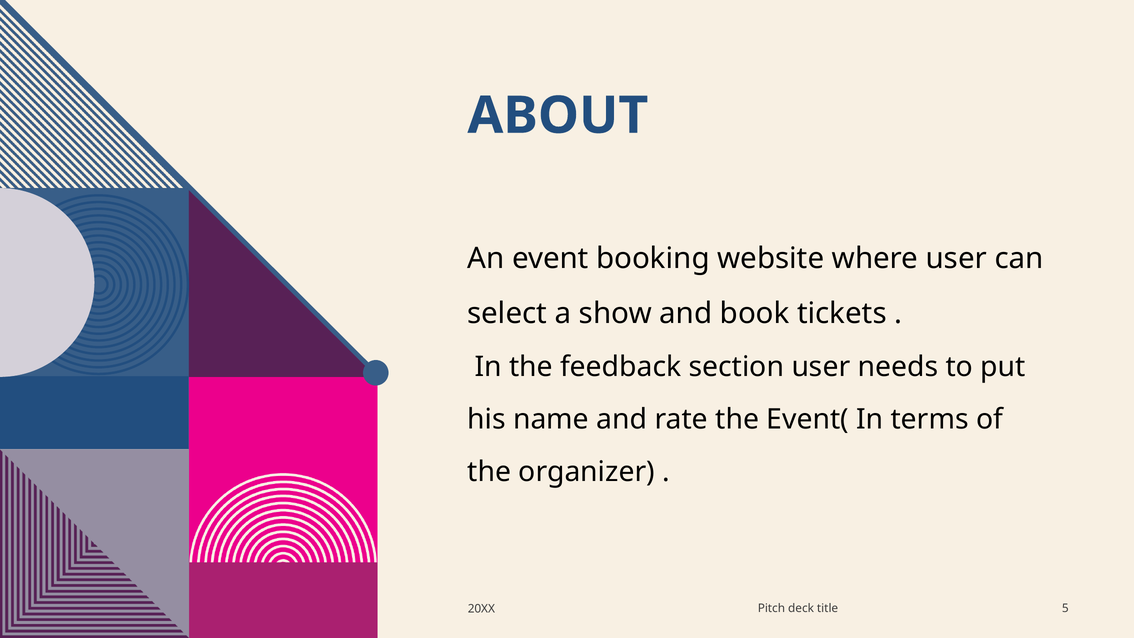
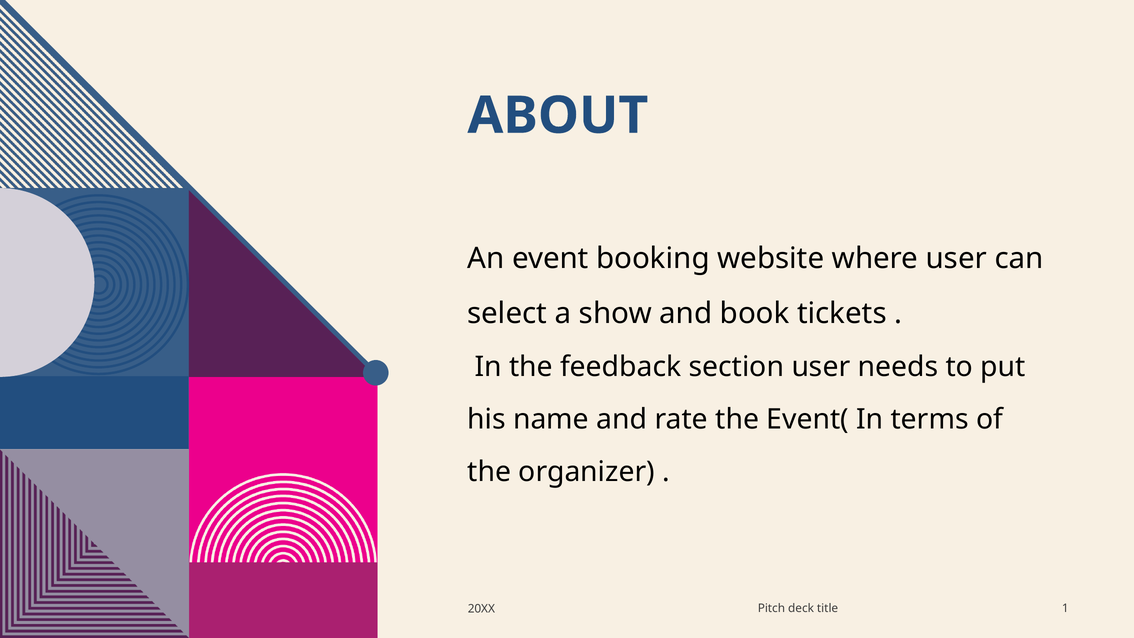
5: 5 -> 1 (1065, 608)
